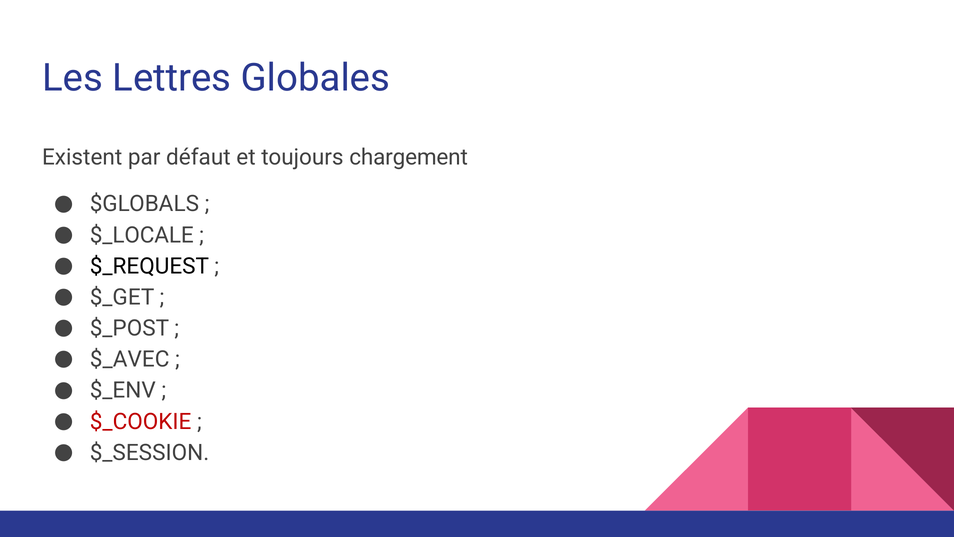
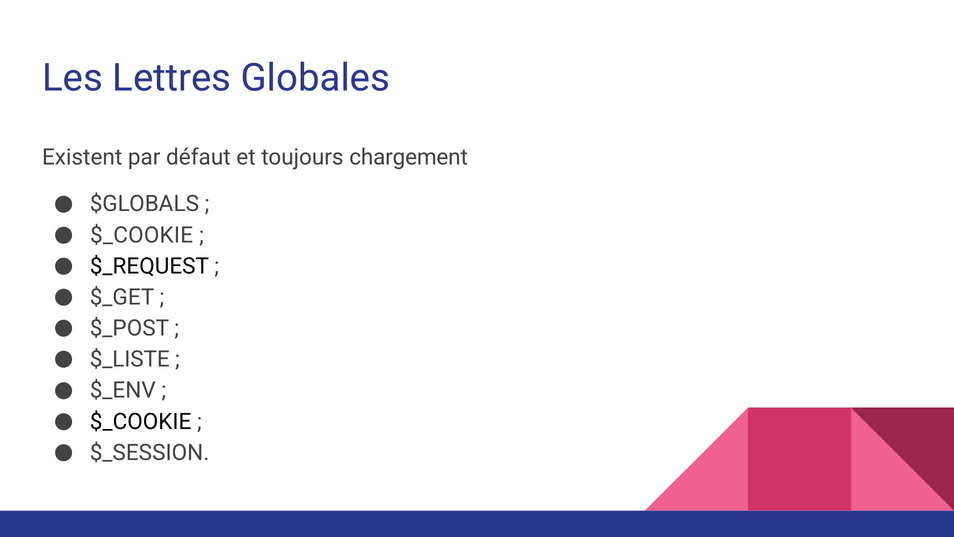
$_LOCALE: $_LOCALE -> $_COOKIE (142, 235)
$_AVEC: $_AVEC -> $_LISTE (130, 359)
$_COOKIE colour: red -> black (141, 421)
